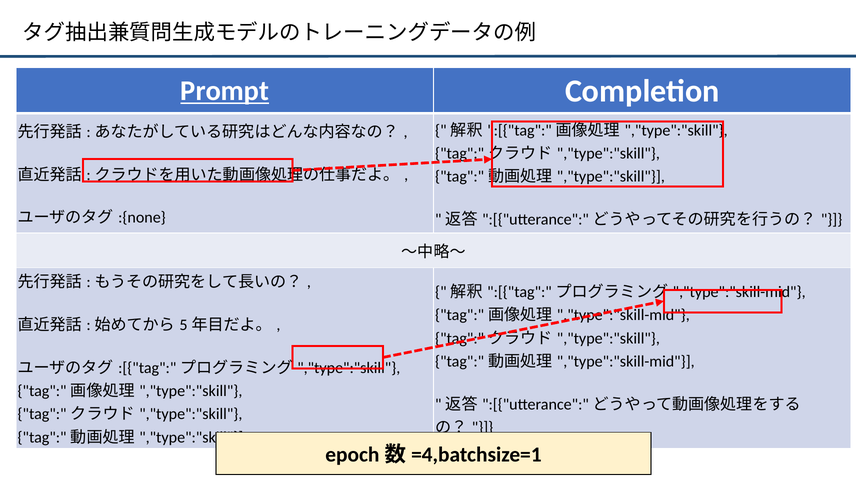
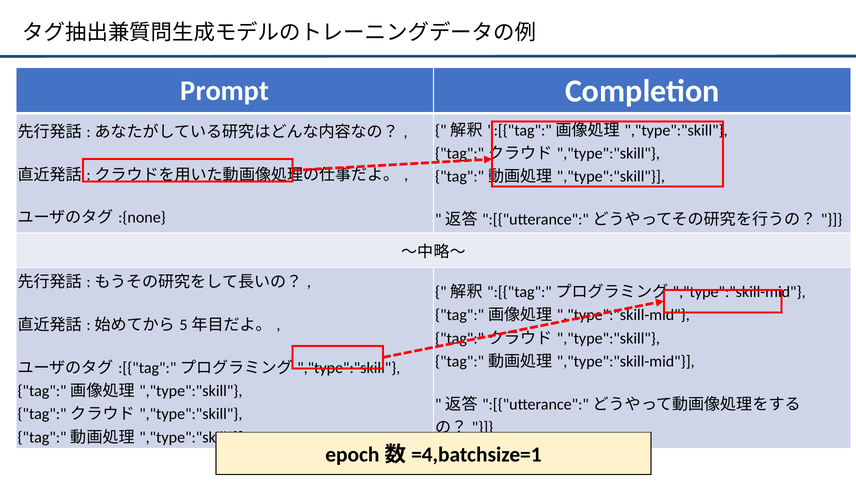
Prompt underline: present -> none (225, 91)
